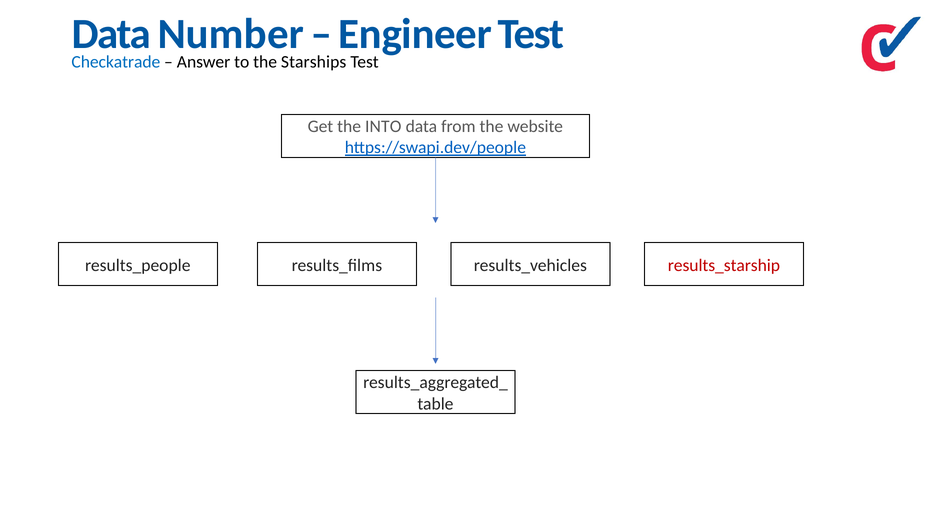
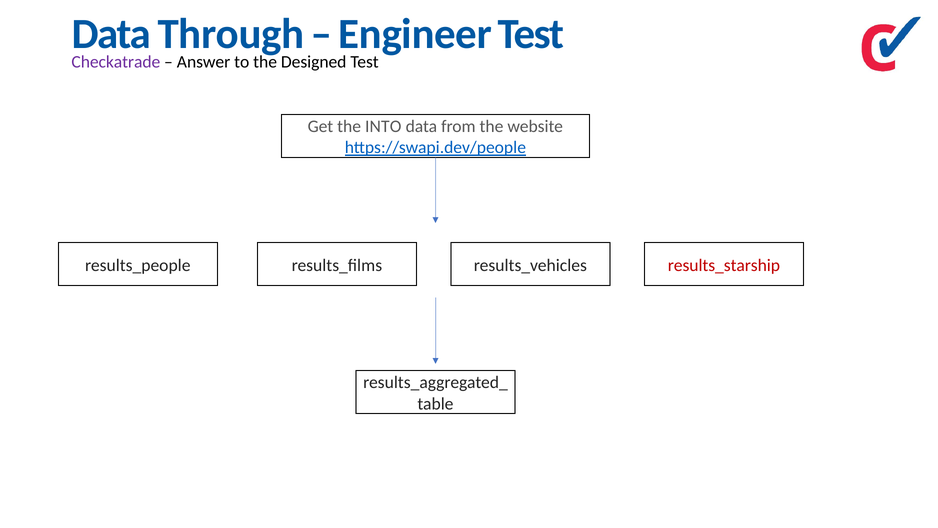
Number: Number -> Through (231, 34)
Checkatrade colour: blue -> purple (116, 62)
Starships: Starships -> Designed (314, 62)
